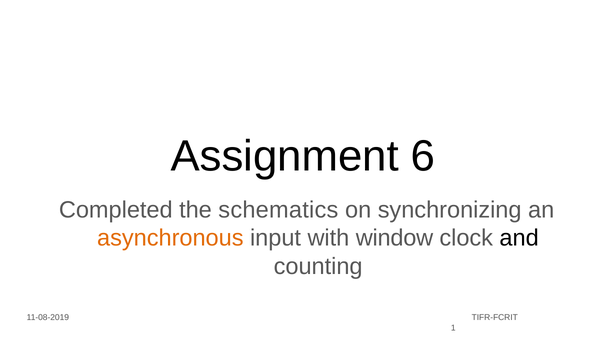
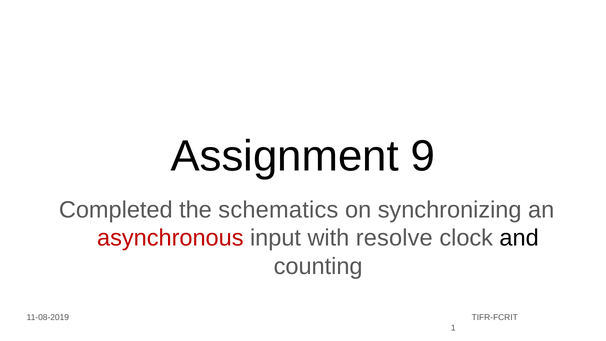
6: 6 -> 9 (423, 156)
asynchronous colour: orange -> red (170, 238)
window: window -> resolve (394, 238)
